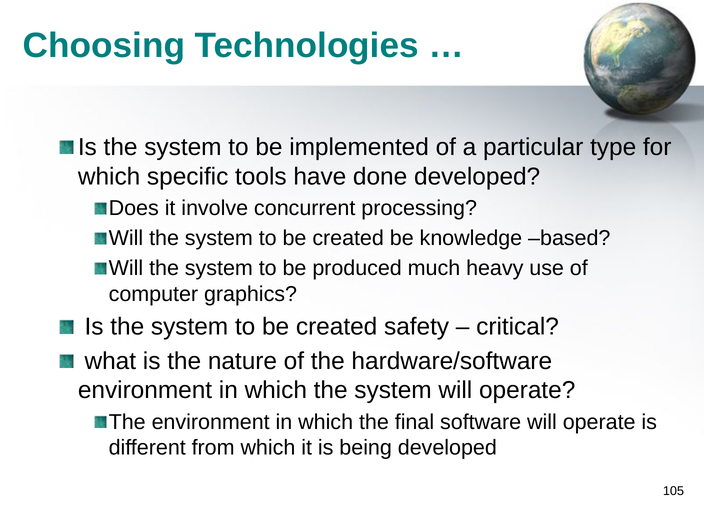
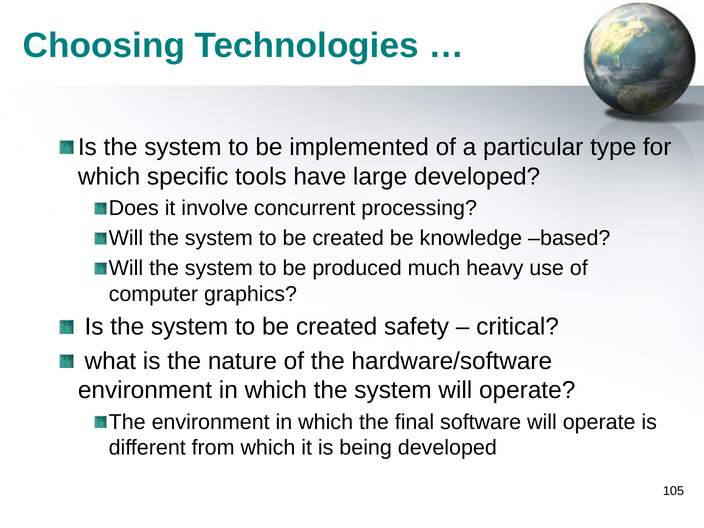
done: done -> large (380, 176)
